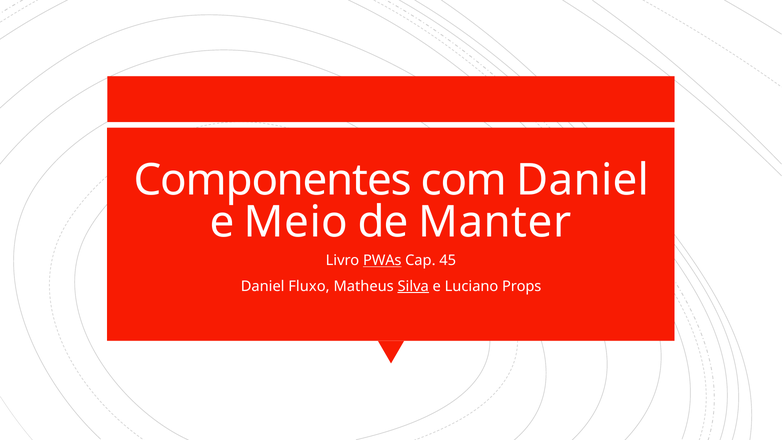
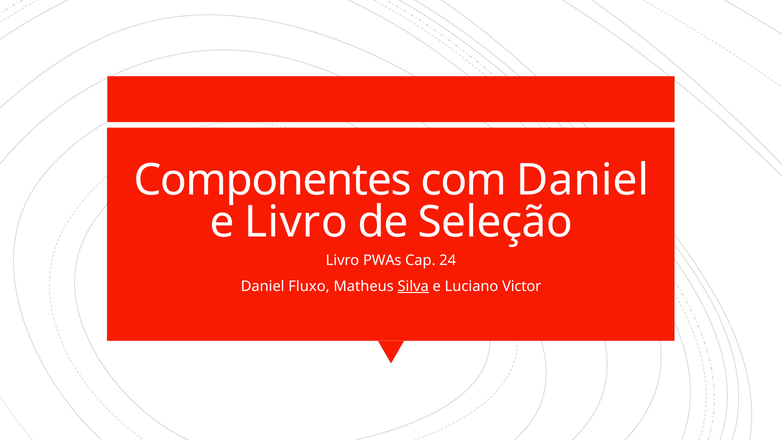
e Meio: Meio -> Livro (296, 222)
Manter: Manter -> Seleção (495, 222)
PWAs underline: present -> none (382, 260)
45: 45 -> 24 (448, 260)
Props: Props -> Victor (522, 286)
